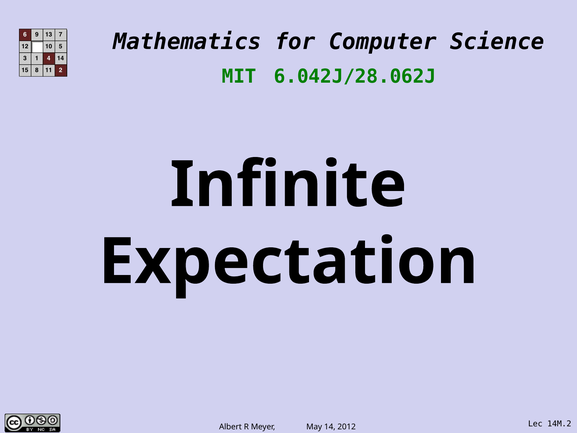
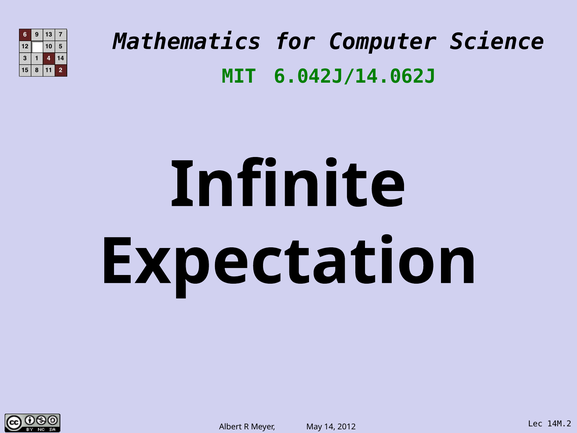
6.042J/28.062J: 6.042J/28.062J -> 6.042J/14.062J (355, 76)
